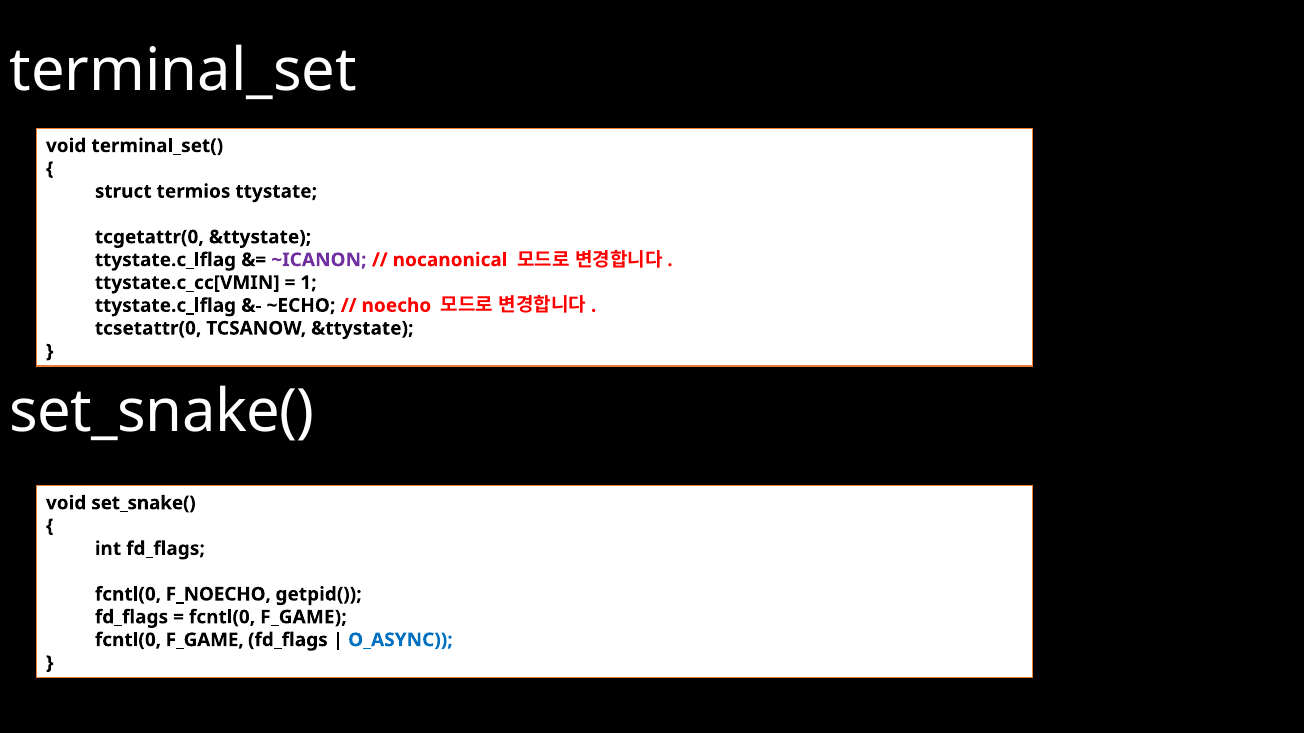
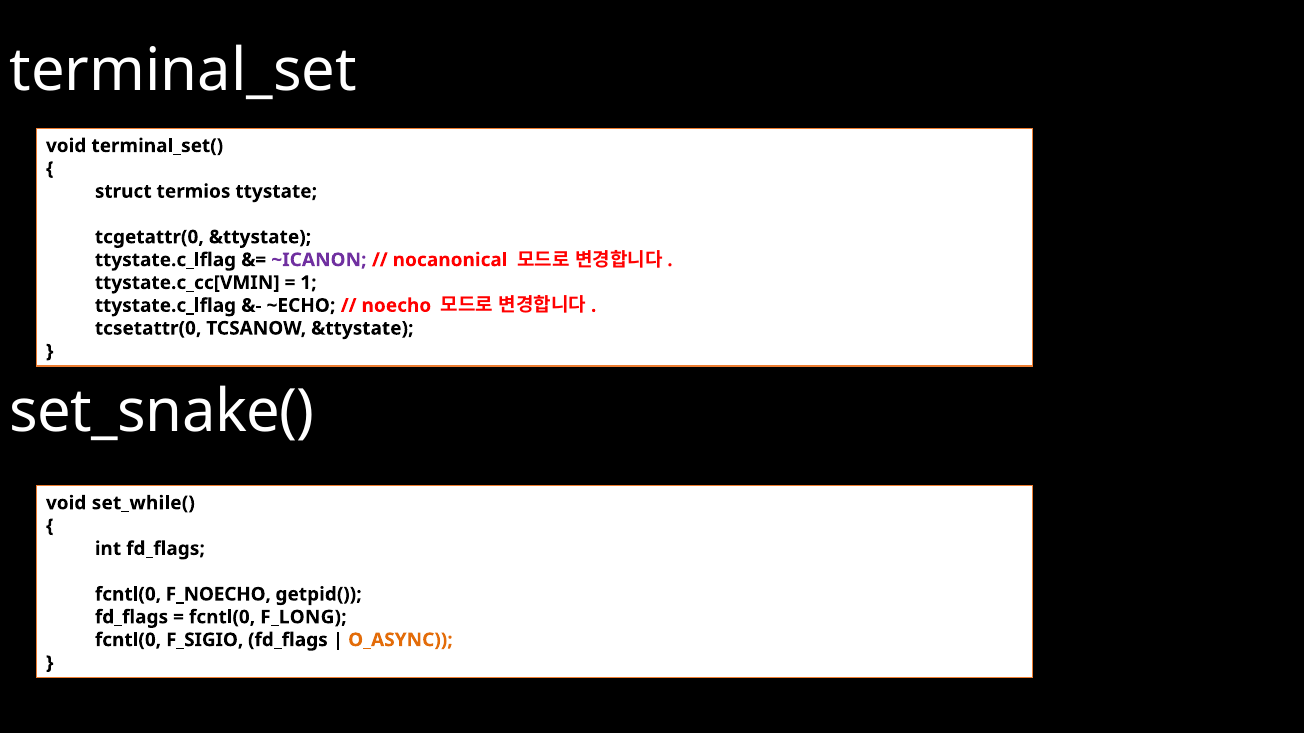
void set_snake(: set_snake( -> set_while( (143, 503)
F_GAME: F_GAME -> F_LONG (303, 617)
F_GAME: F_GAME -> F_SIGIO (205, 640)
O_ASYNC colour: blue -> orange (400, 640)
